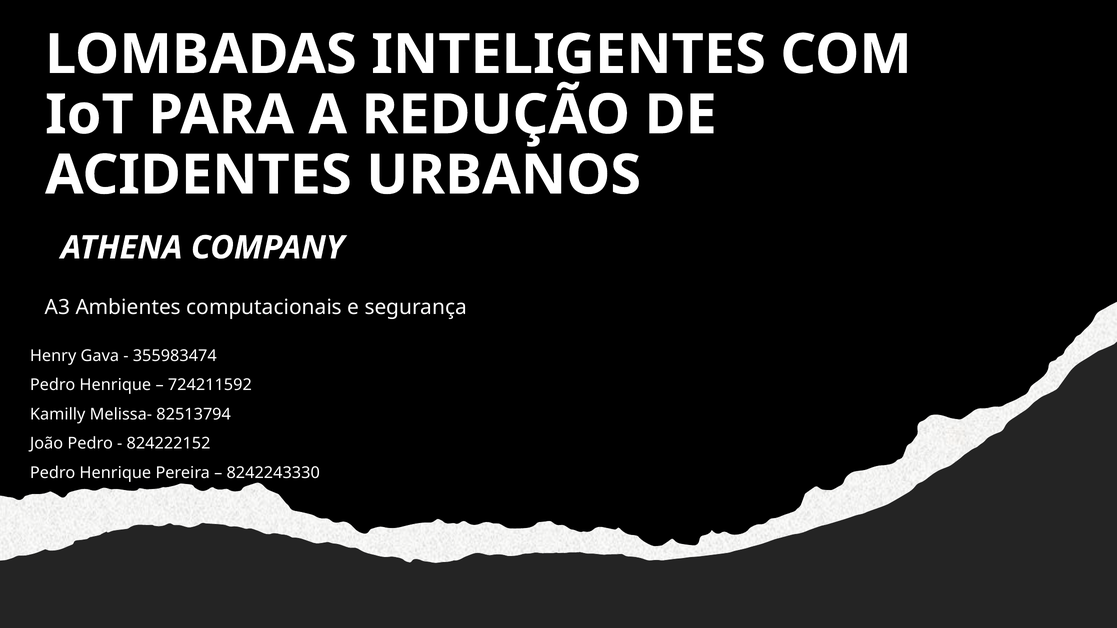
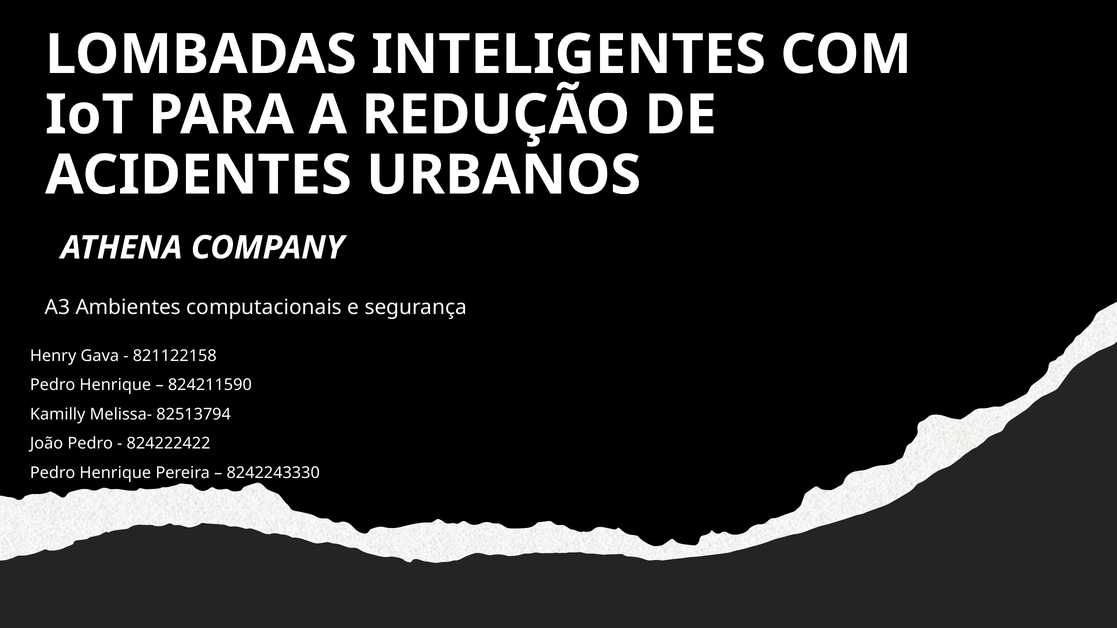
355983474: 355983474 -> 821122158 (175, 356)
724211592: 724211592 -> 824211590 (210, 385)
824222152: 824222152 -> 824222422 (169, 444)
